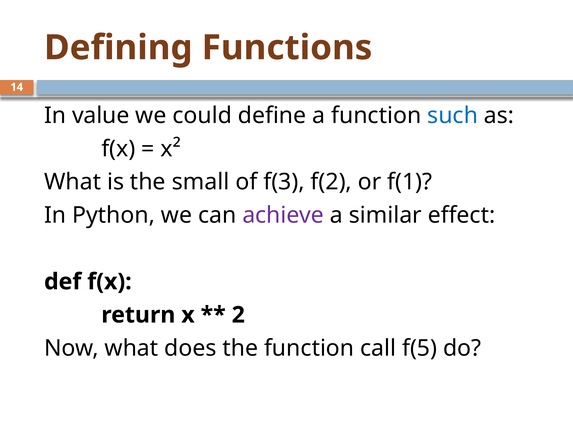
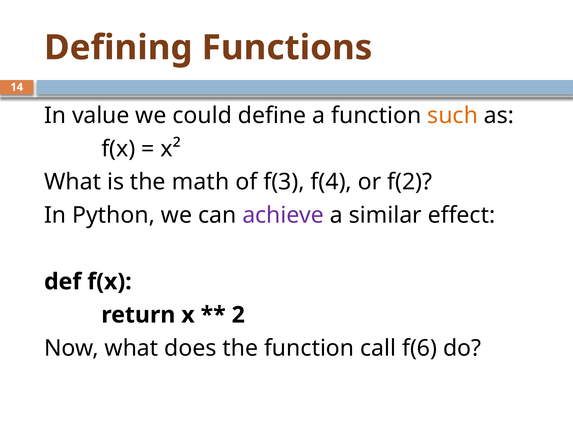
such colour: blue -> orange (453, 116)
small: small -> math (201, 182)
f(2: f(2 -> f(4 (331, 182)
f(1: f(1 -> f(2 (410, 182)
f(5: f(5 -> f(6 (420, 349)
